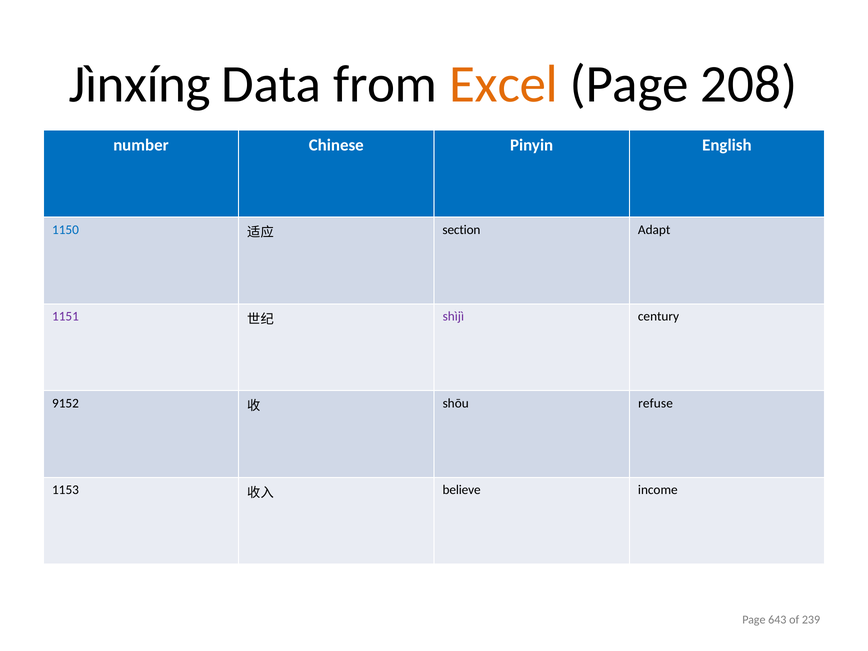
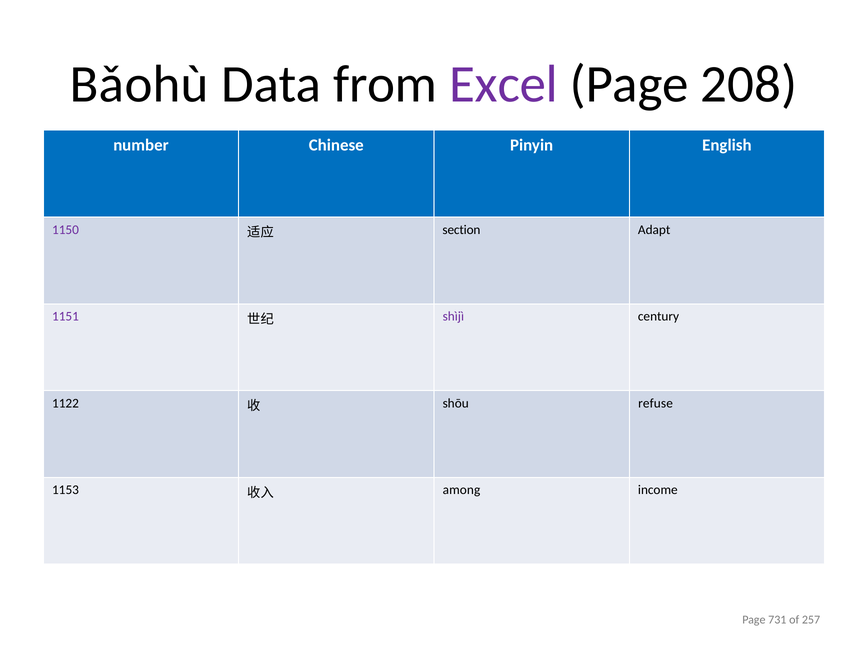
Jìnxíng: Jìnxíng -> Bǎohù (139, 84)
Excel colour: orange -> purple (504, 84)
1150 colour: blue -> purple (65, 230)
9152: 9152 -> 1122 (65, 403)
believe: believe -> among (461, 490)
643: 643 -> 731 (777, 620)
239: 239 -> 257 (811, 620)
